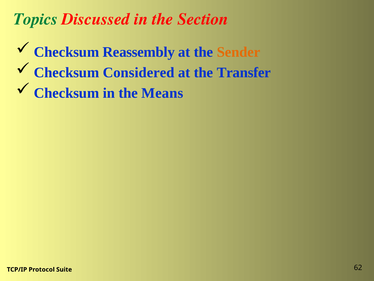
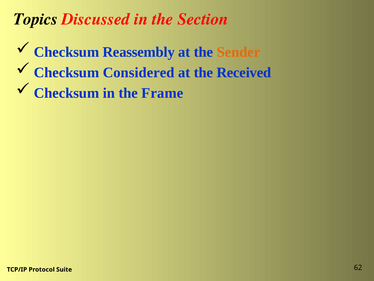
Topics colour: green -> black (36, 19)
Transfer: Transfer -> Received (244, 72)
Means: Means -> Frame (162, 93)
